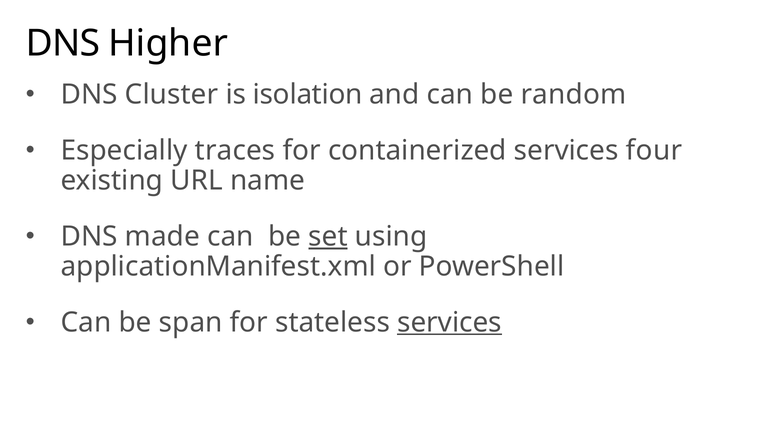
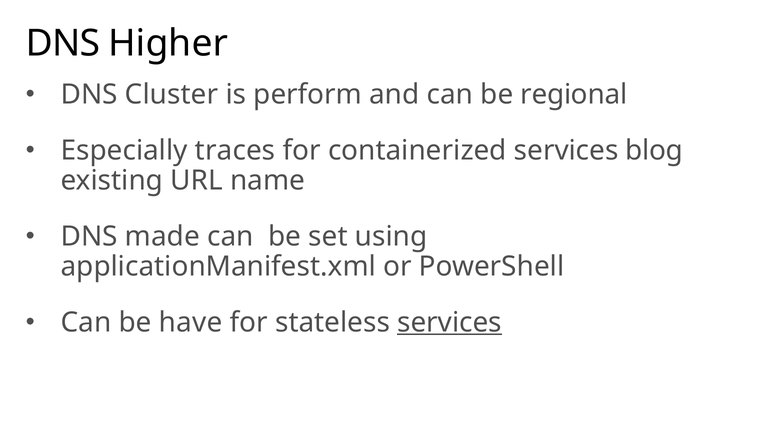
isolation: isolation -> perform (308, 95)
random: random -> regional (574, 95)
four: four -> blog (654, 150)
set underline: present -> none (328, 236)
span: span -> have (191, 322)
